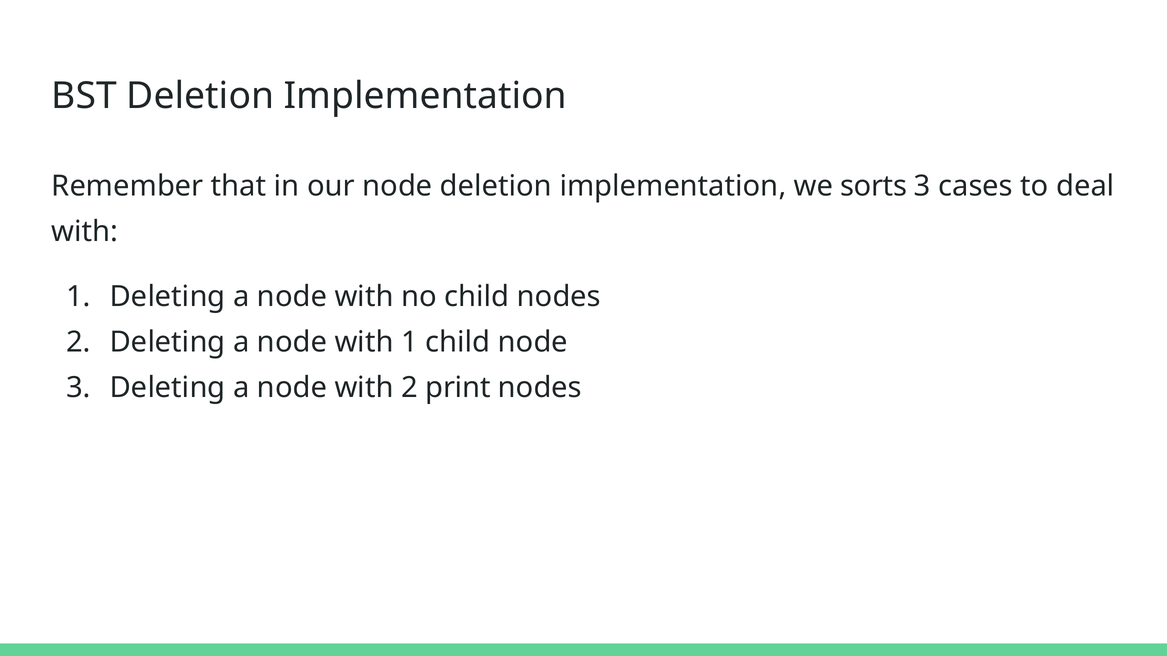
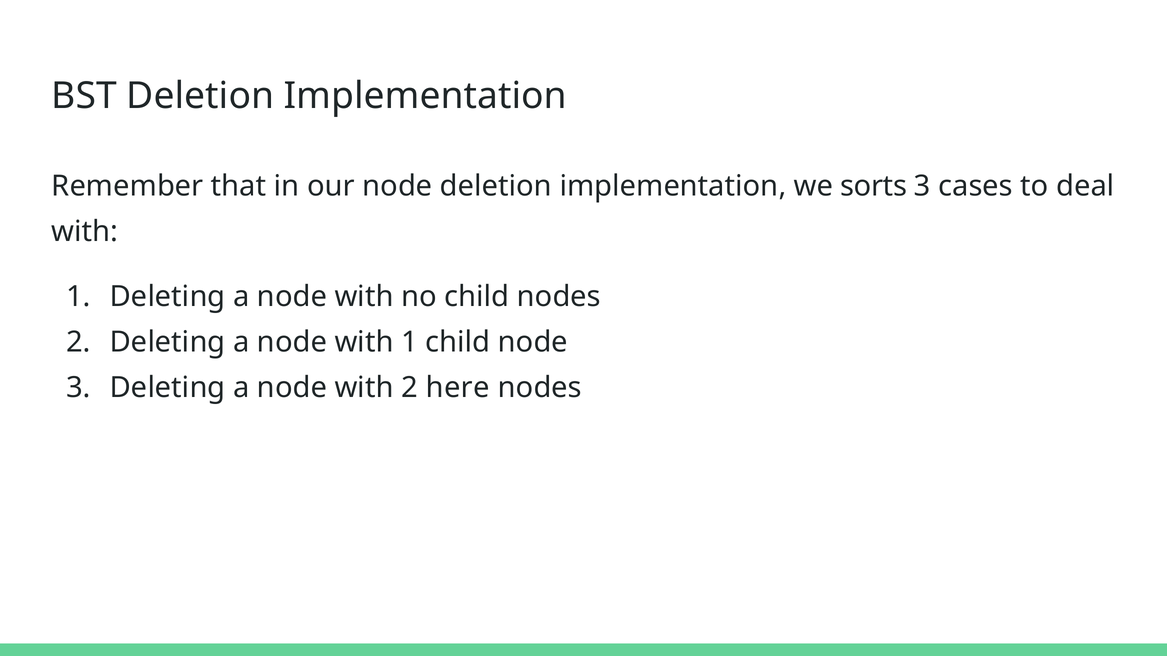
print: print -> here (458, 388)
